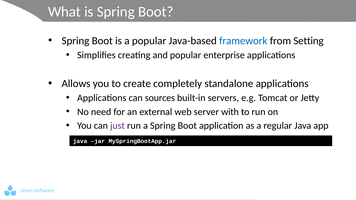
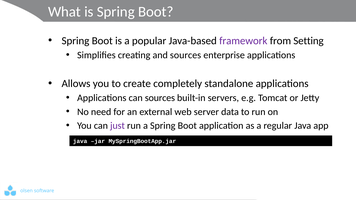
framework colour: blue -> purple (243, 41)
and popular: popular -> sources (186, 55)
with: with -> data (230, 112)
